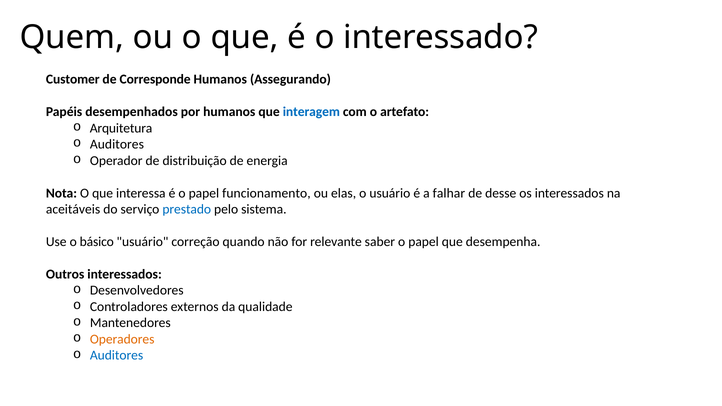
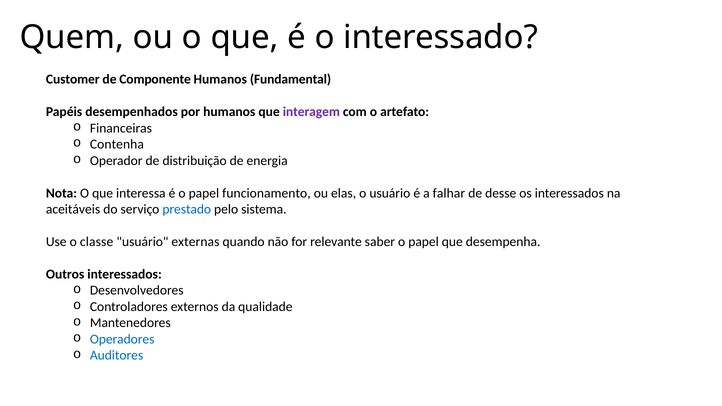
Corresponde: Corresponde -> Componente (155, 79)
Assegurando: Assegurando -> Fundamental (291, 79)
interagem colour: blue -> purple (311, 112)
Arquitetura: Arquitetura -> Financeiras (121, 128)
Auditores: Auditores -> Contenha (117, 144)
básico: básico -> classe (97, 242)
correção: correção -> externas (195, 242)
Operadores colour: orange -> blue (122, 339)
